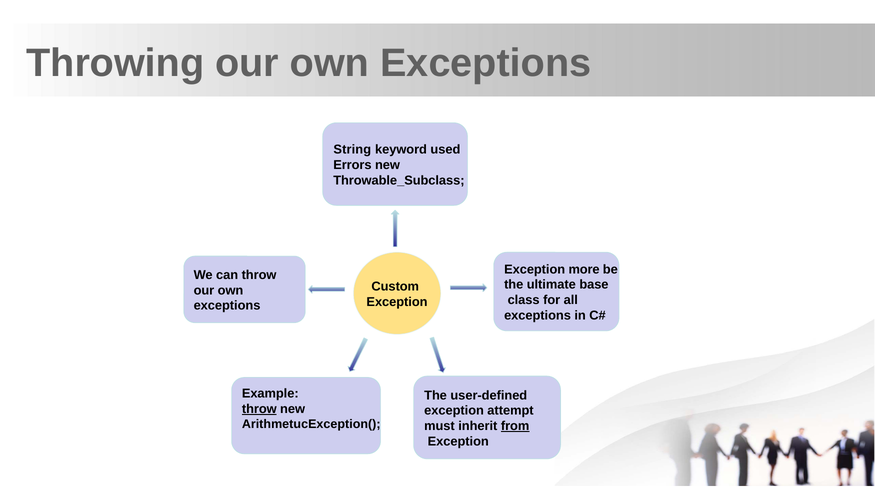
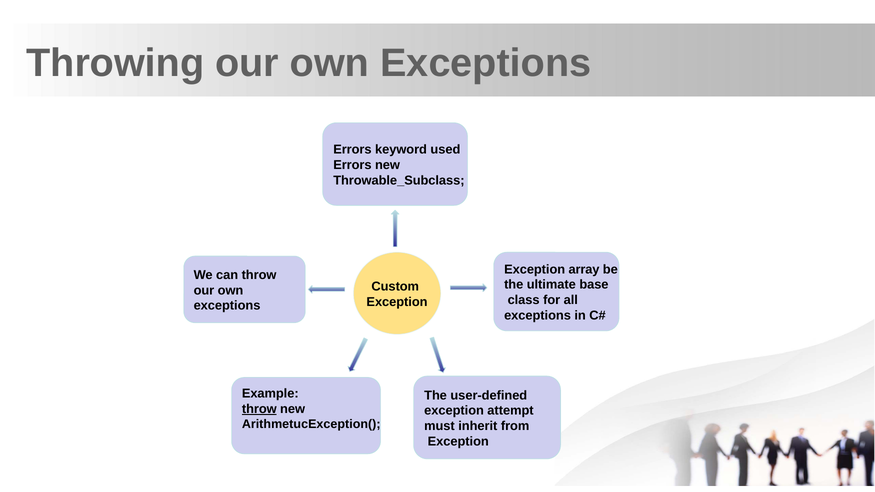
String: String -> Errors (352, 150)
more: more -> array (584, 269)
from underline: present -> none (515, 426)
